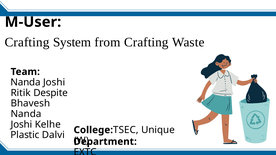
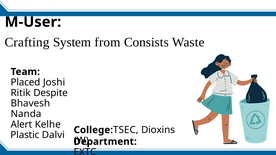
from Crafting: Crafting -> Consists (146, 42)
Nanda: Nanda -> Placed (26, 82)
Joshi: Joshi -> Alert (21, 125)
Unique: Unique -> Dioxins (158, 130)
